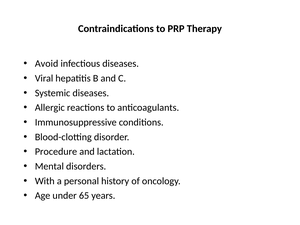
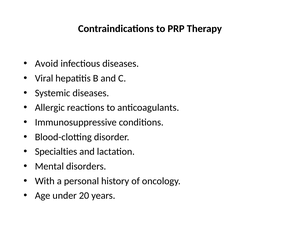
Procedure: Procedure -> Specialties (56, 152)
65: 65 -> 20 (84, 196)
